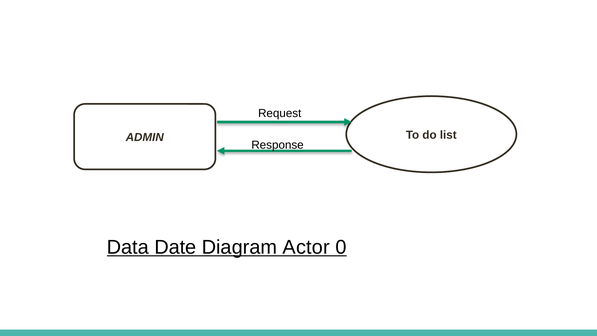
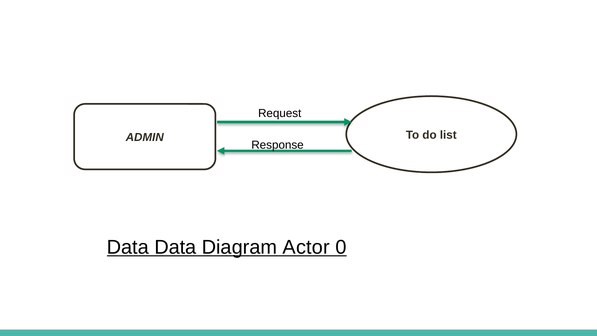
Data Date: Date -> Data (175, 247)
